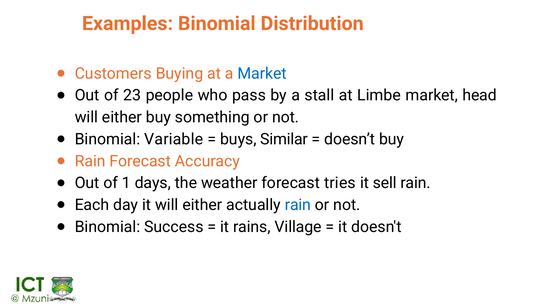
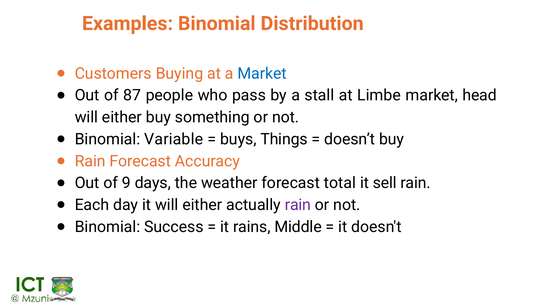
23: 23 -> 87 (132, 95)
Similar: Similar -> Things (284, 139)
1: 1 -> 9 (126, 183)
tries: tries -> total (340, 183)
rain colour: blue -> purple (298, 205)
Village: Village -> Middle (298, 227)
